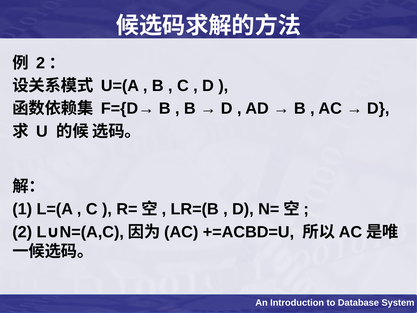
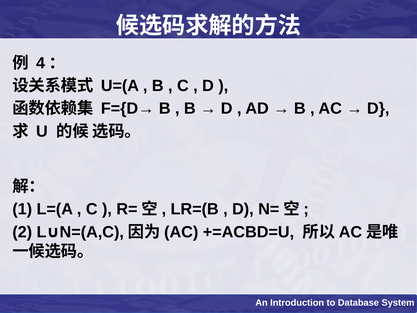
2: 2 -> 4 (41, 63)
